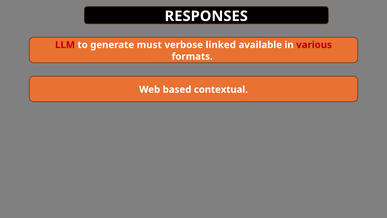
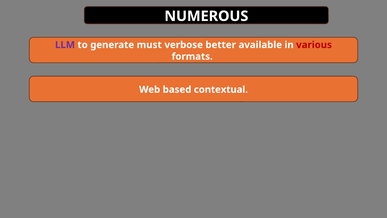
RESPONSES: RESPONSES -> NUMEROUS (206, 16)
LLM colour: red -> purple (65, 45)
linked: linked -> better (221, 45)
